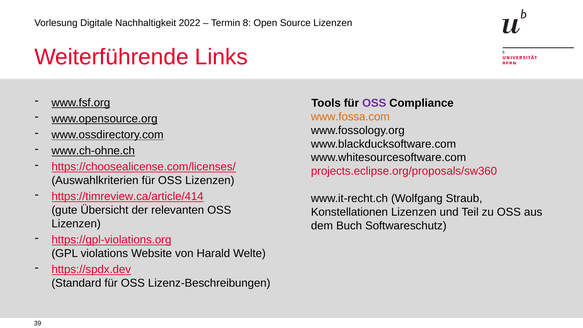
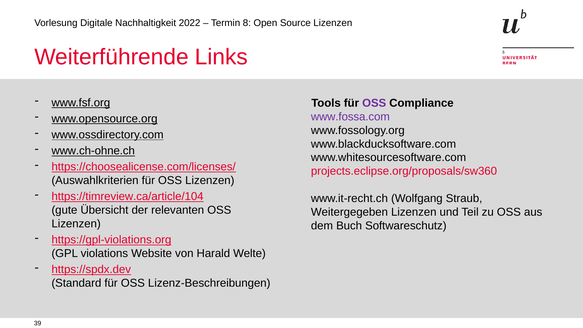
www.fossa.com colour: orange -> purple (350, 117)
https://timreview.ca/article/414: https://timreview.ca/article/414 -> https://timreview.ca/article/104 (128, 197)
Konstellationen: Konstellationen -> Weitergegeben (349, 212)
